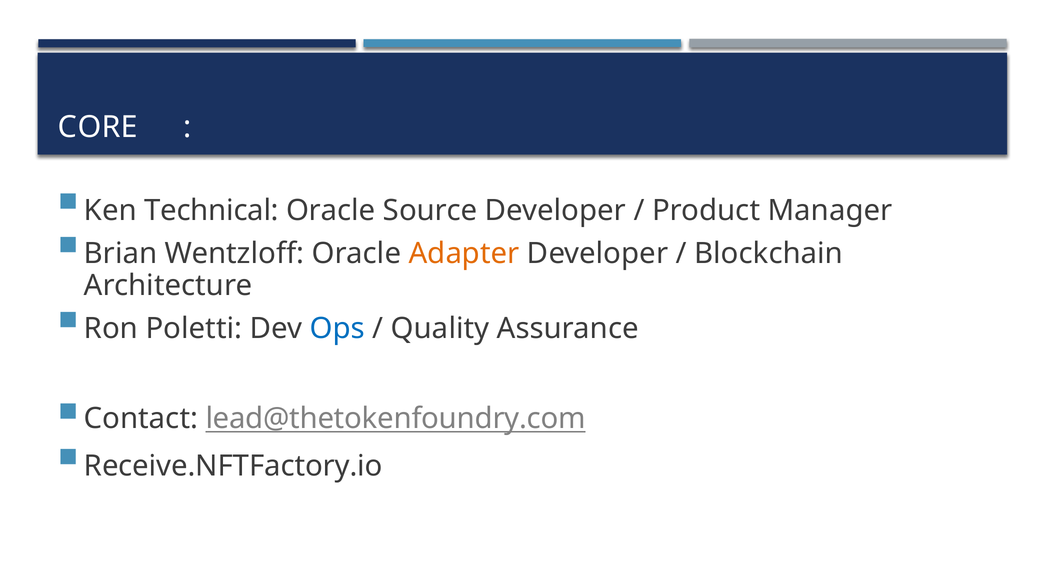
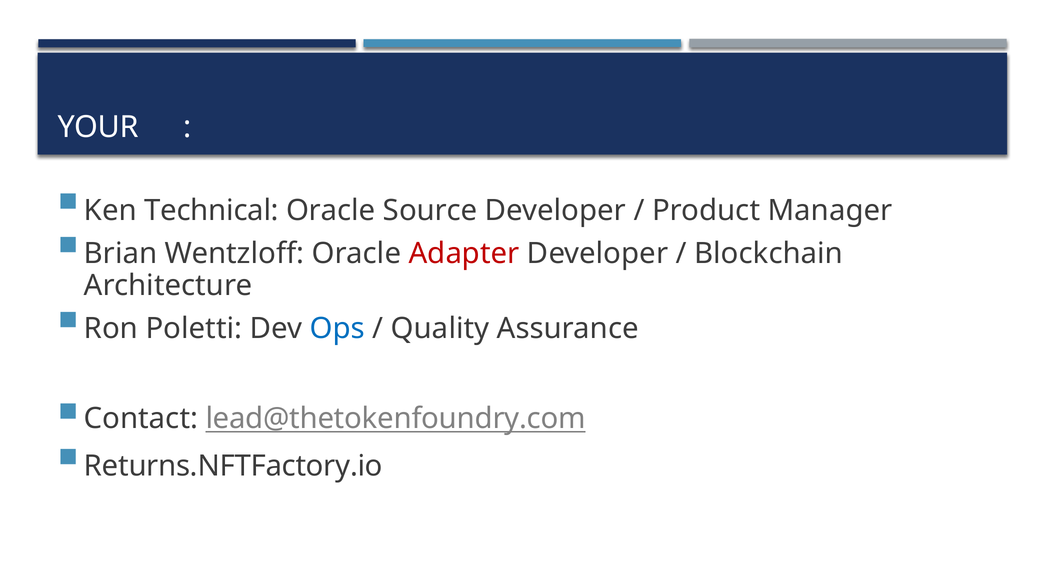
CORE: CORE -> YOUR (98, 127)
Adapter colour: orange -> red (464, 254)
Receive.NFTFactory.io: Receive.NFTFactory.io -> Returns.NFTFactory.io (233, 466)
